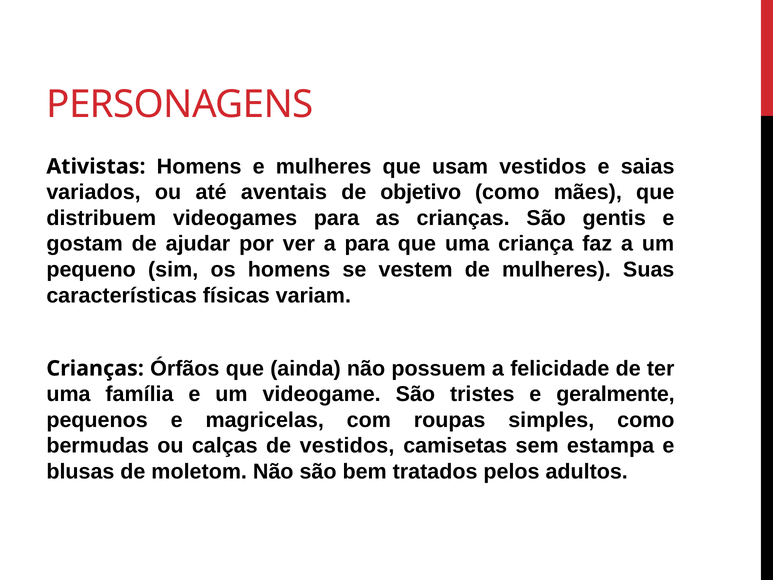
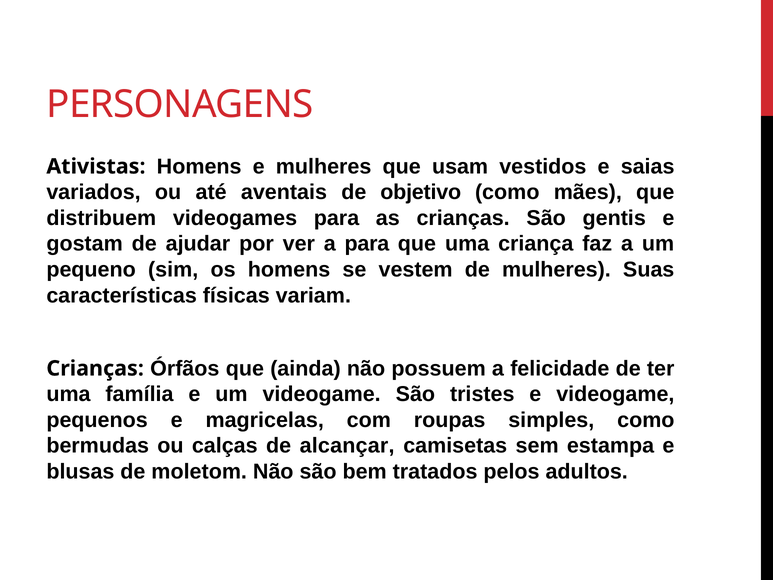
e geralmente: geralmente -> videogame (615, 394)
de vestidos: vestidos -> alcançar (347, 446)
